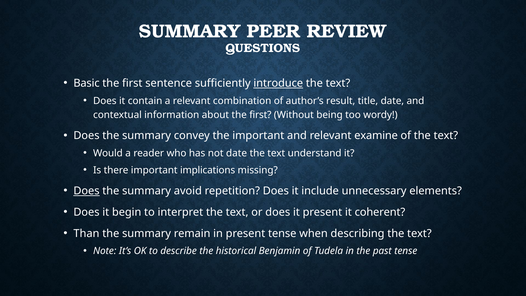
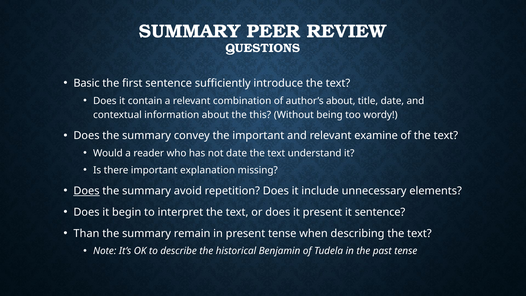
introduce underline: present -> none (278, 83)
author’s result: result -> about (341, 101)
about the first: first -> this (260, 115)
implications: implications -> explanation (208, 170)
it coherent: coherent -> sentence (380, 212)
